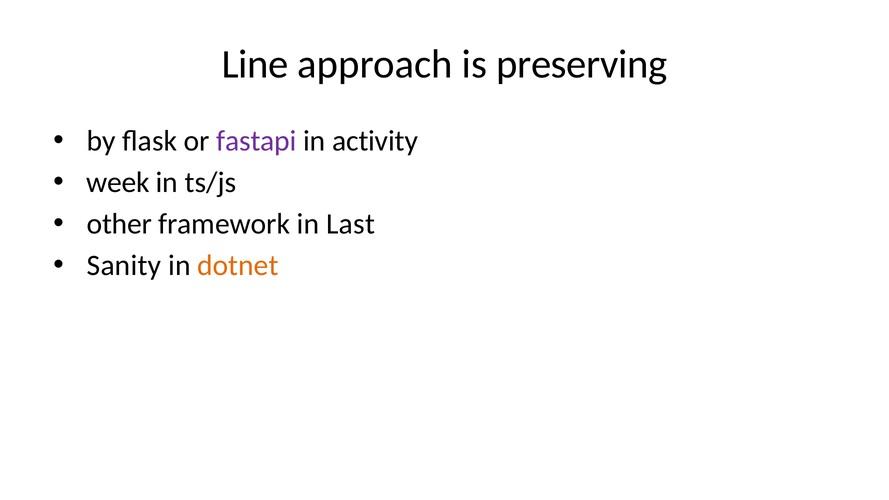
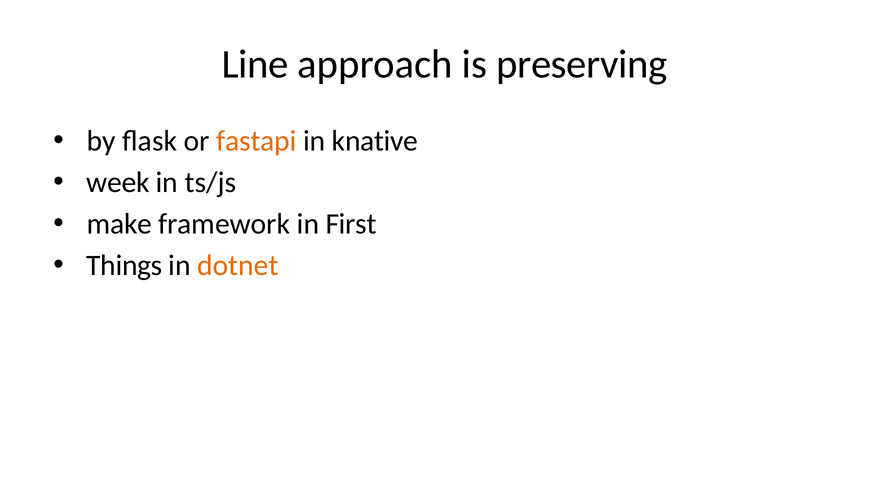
fastapi colour: purple -> orange (257, 141)
activity: activity -> knative (375, 141)
other: other -> make (119, 224)
Last: Last -> First (351, 224)
Sanity: Sanity -> Things (124, 265)
